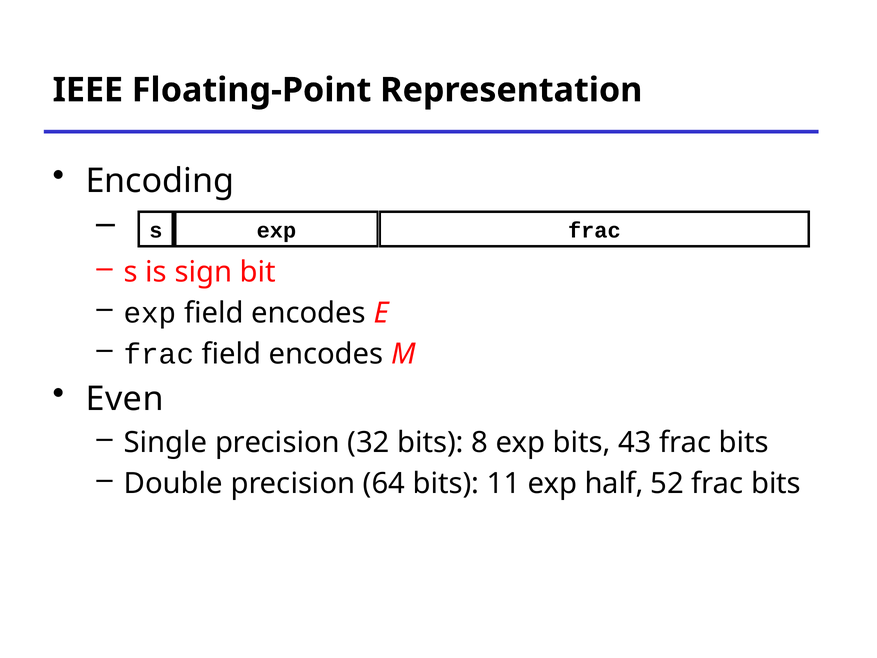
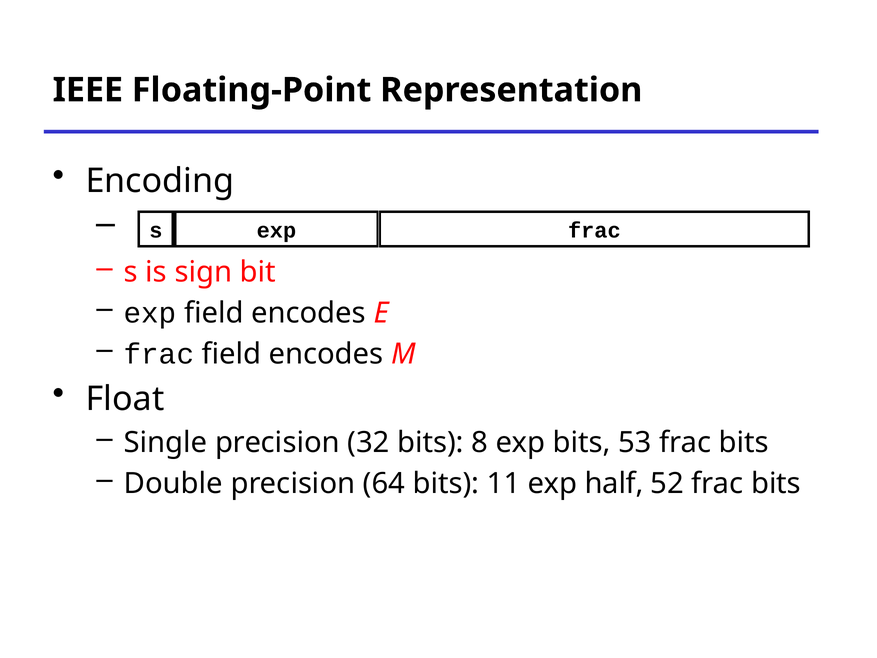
Even: Even -> Float (125, 399)
43: 43 -> 53 (635, 443)
